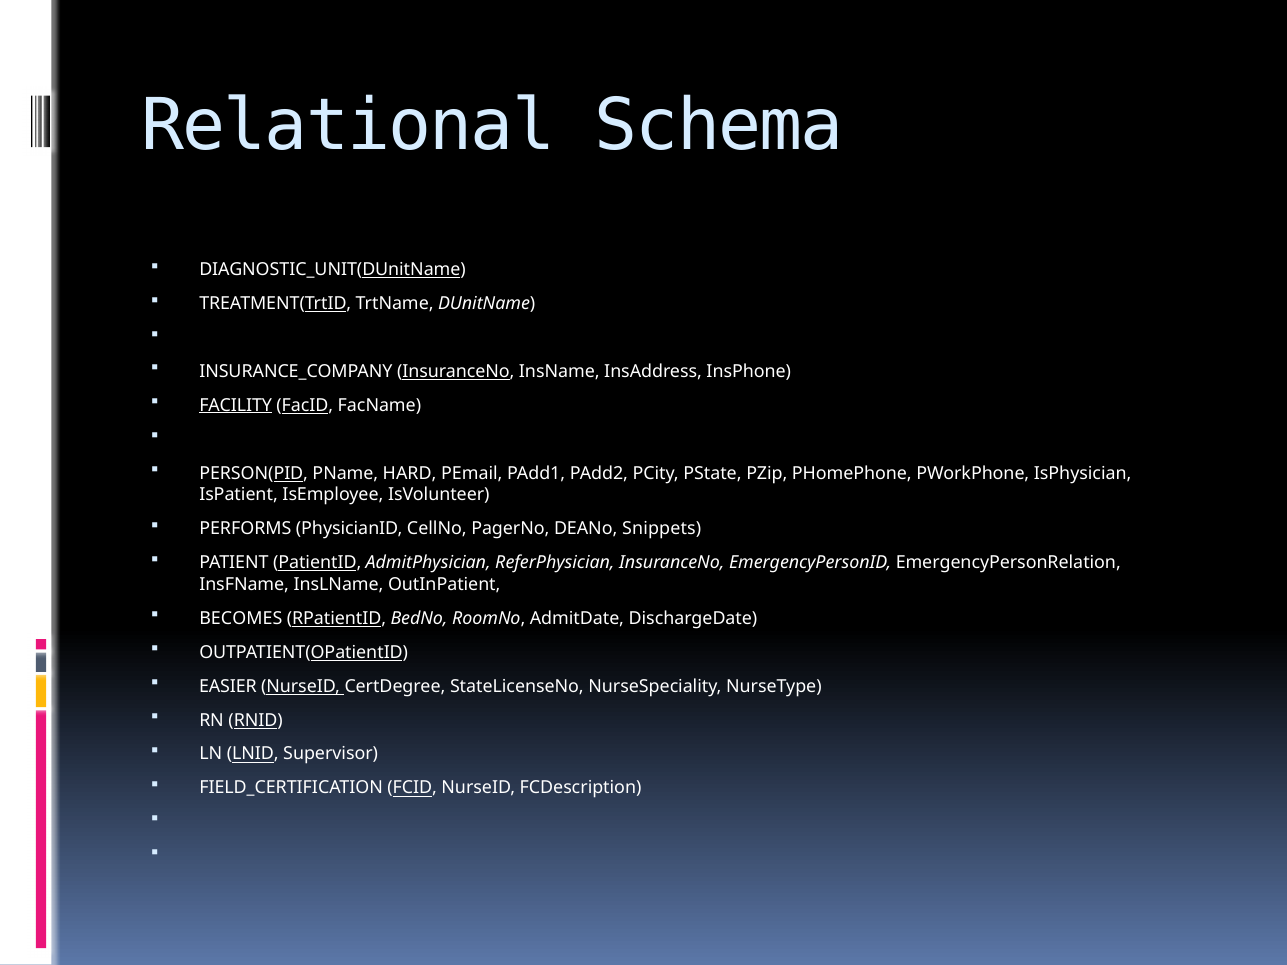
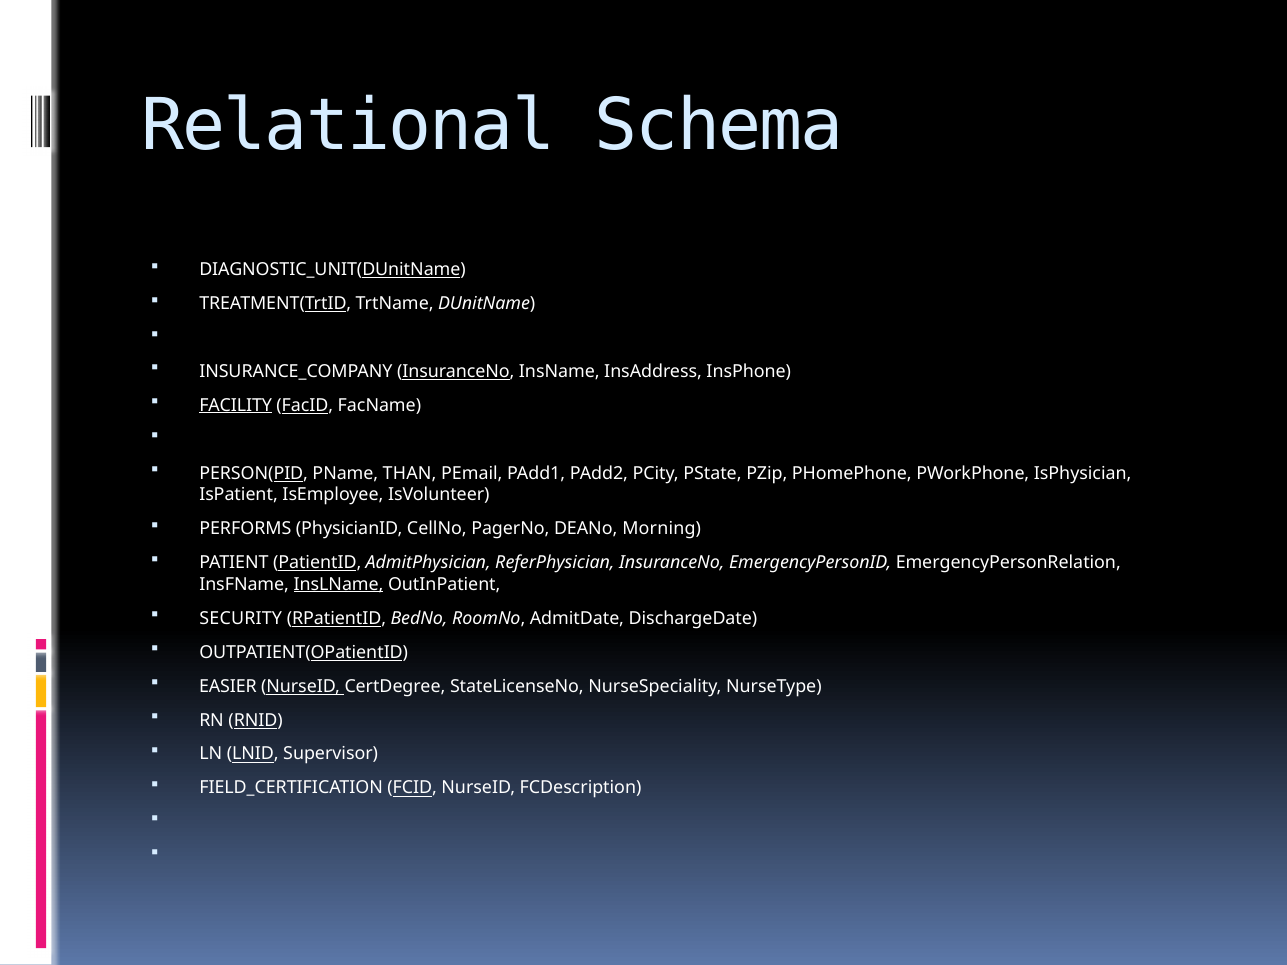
HARD: HARD -> THAN (410, 473)
Snippets: Snippets -> Morning (662, 529)
InsLName underline: none -> present (339, 584)
BECOMES: BECOMES -> SECURITY (241, 618)
